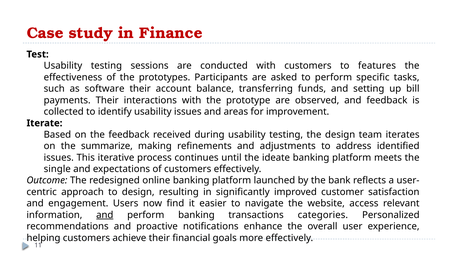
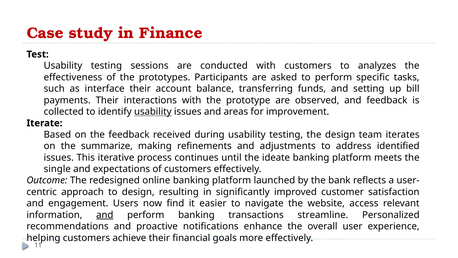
features: features -> analyzes (377, 66)
software: software -> interface (105, 89)
usability underline: none -> present (153, 112)
categories: categories -> streamline (323, 215)
